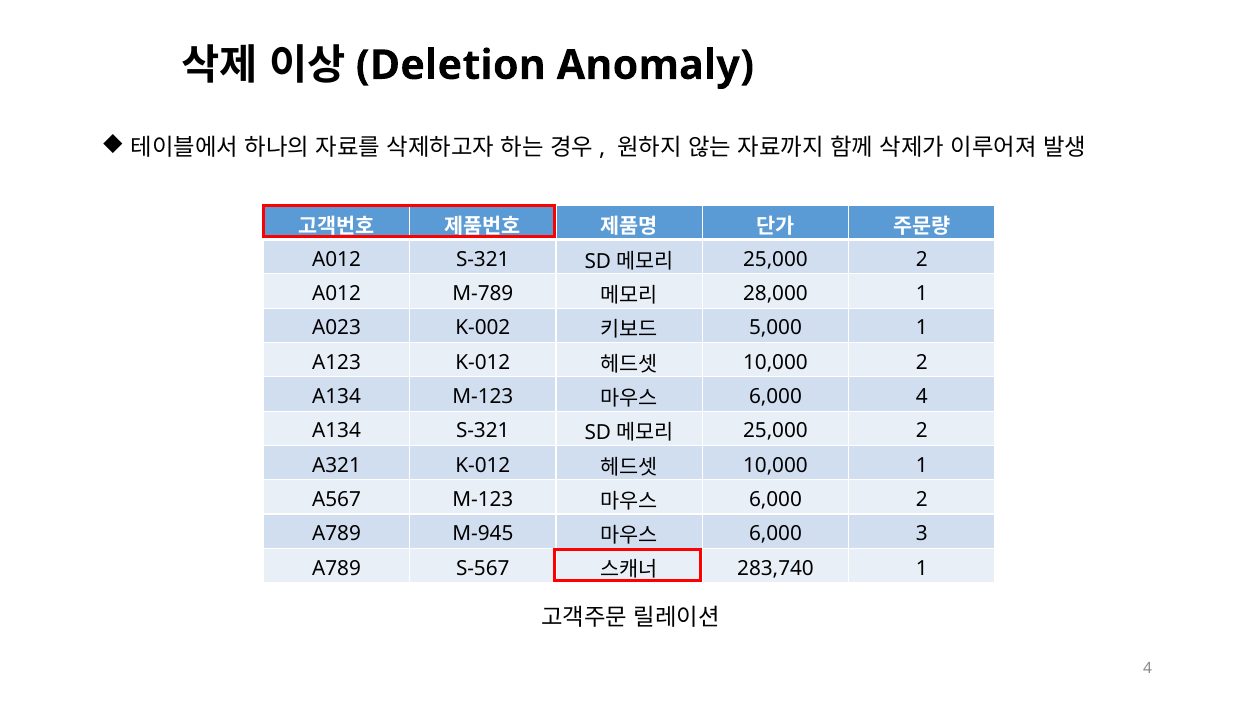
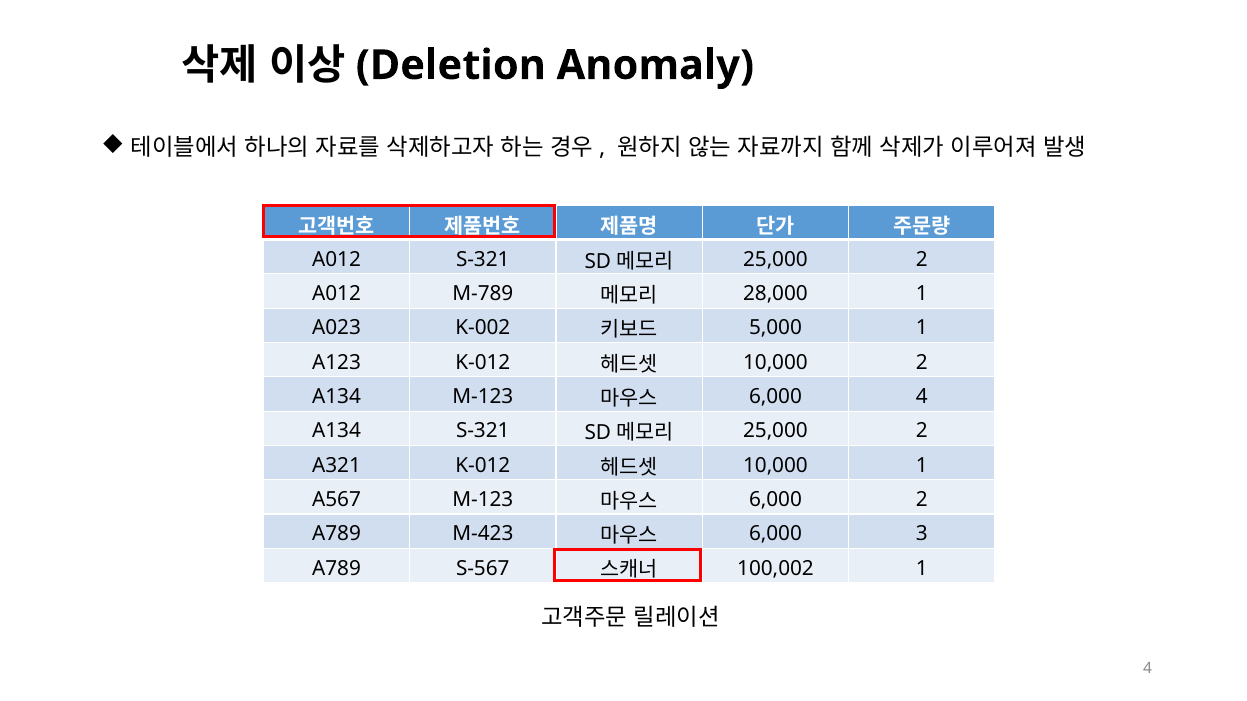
M-945: M-945 -> M-423 (483, 534)
283,740: 283,740 -> 100,002 (776, 569)
